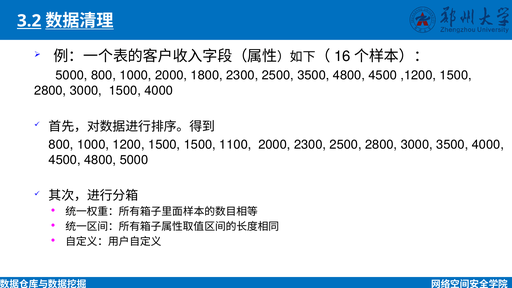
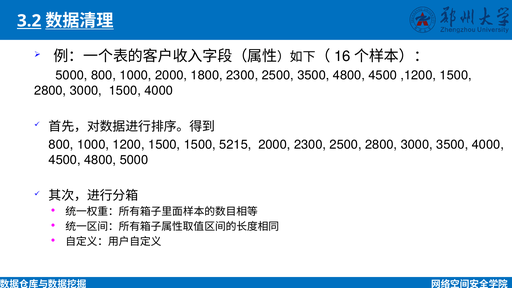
1100: 1100 -> 5215 (235, 144)
